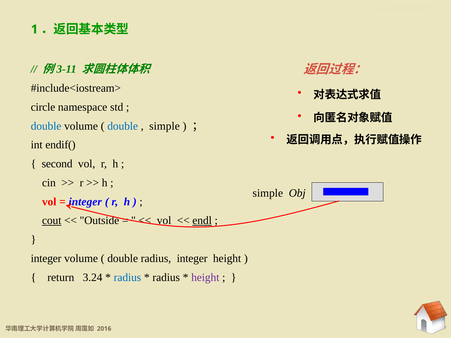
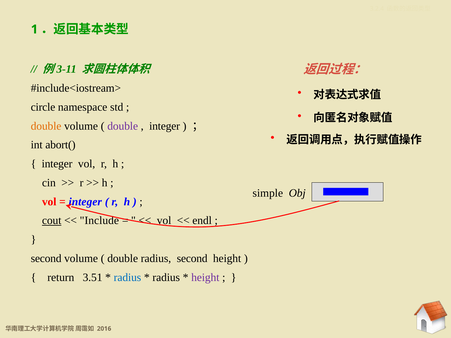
double colour: blue -> orange (46, 126)
double colour: blue -> purple (123, 126)
simple: simple -> integer (165, 126)
endif(: endif( -> abort( (60, 145)
second: second -> integer (57, 164)
Outside: Outside -> Include (99, 221)
endl underline: present -> none (202, 221)
integer: integer -> second (46, 259)
radius integer: integer -> second (192, 259)
3.24: 3.24 -> 3.51 (93, 277)
